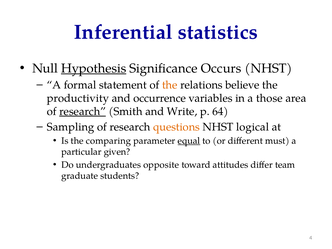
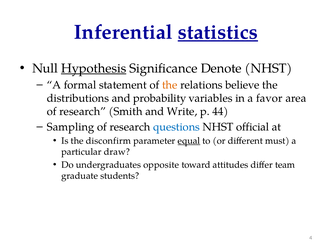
statistics underline: none -> present (218, 32)
Occurs: Occurs -> Denote (221, 68)
productivity: productivity -> distributions (78, 98)
occurrence: occurrence -> probability (160, 98)
those: those -> favor (269, 98)
research underline: present -> none (83, 111)
64: 64 -> 44 (220, 111)
questions colour: orange -> blue (177, 127)
logical: logical -> official (253, 127)
comparing: comparing -> disconfirm (108, 141)
given: given -> draw (117, 152)
